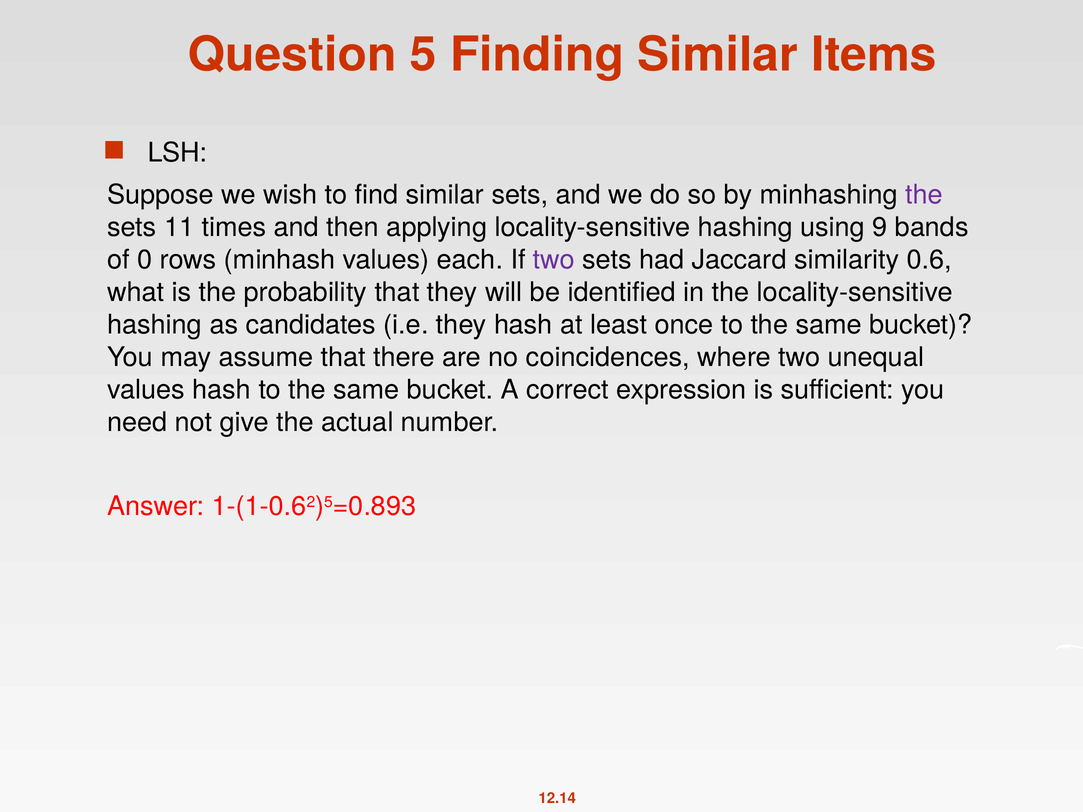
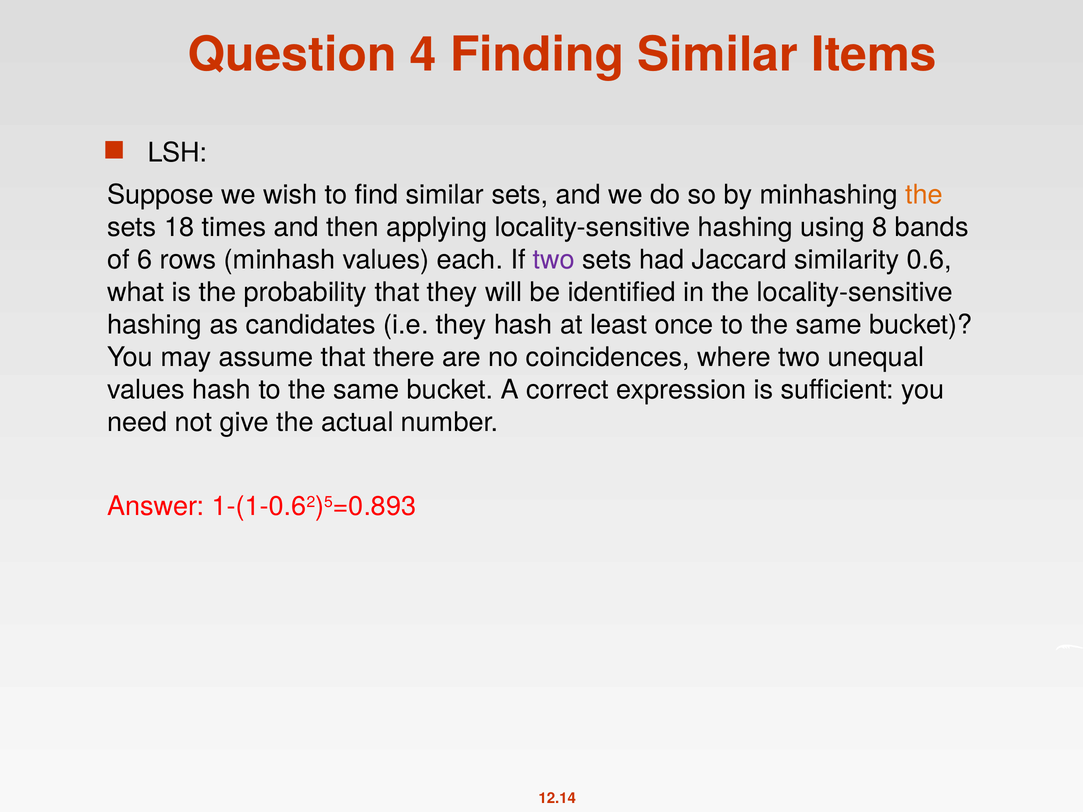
5: 5 -> 4 (423, 55)
the colour: purple -> orange (924, 195)
11: 11 -> 18 (179, 228)
9: 9 -> 8 (880, 228)
0: 0 -> 6 (145, 260)
